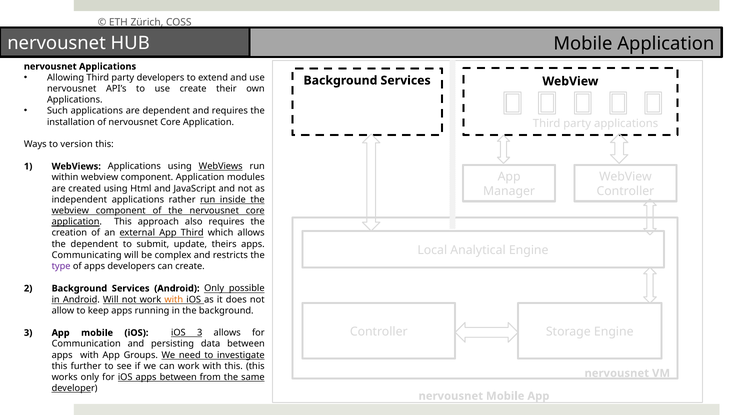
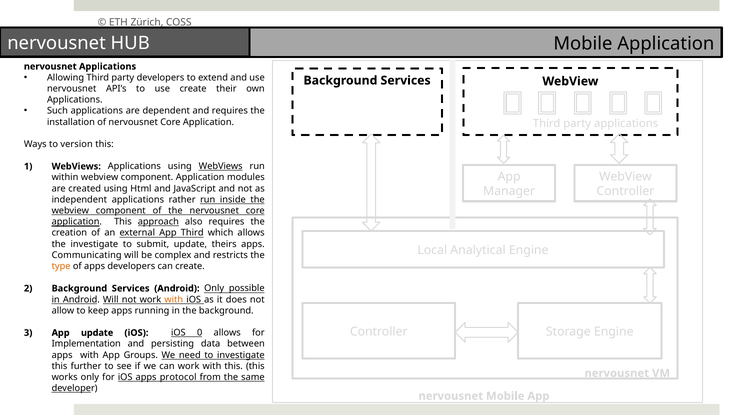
approach underline: none -> present (158, 222)
the dependent: dependent -> investigate (94, 244)
type colour: purple -> orange (61, 266)
App mobile: mobile -> update (97, 333)
iOS 3: 3 -> 0 (200, 333)
Communication: Communication -> Implementation (86, 344)
apps between: between -> protocol (178, 377)
